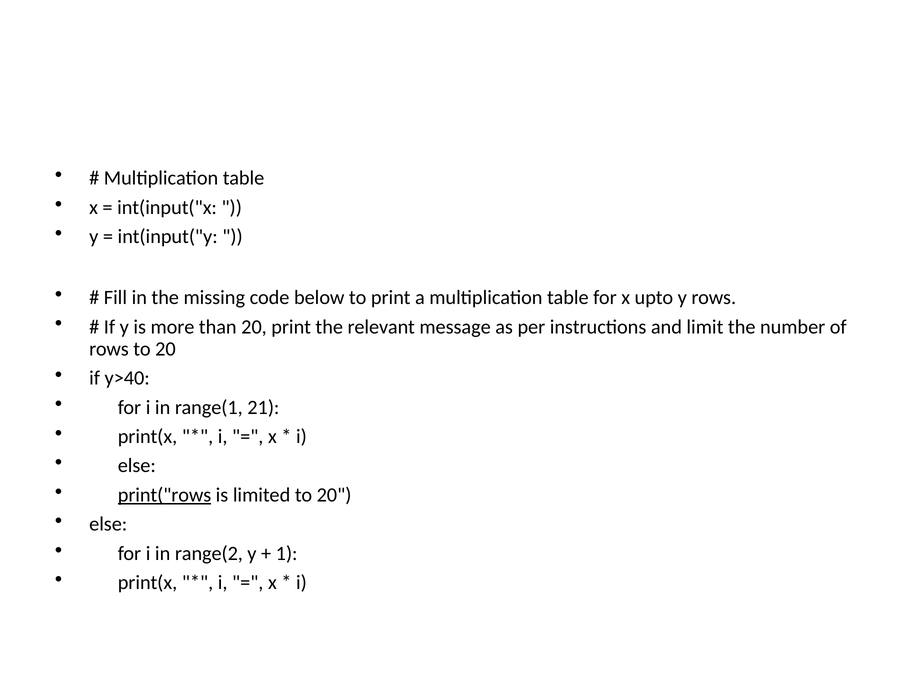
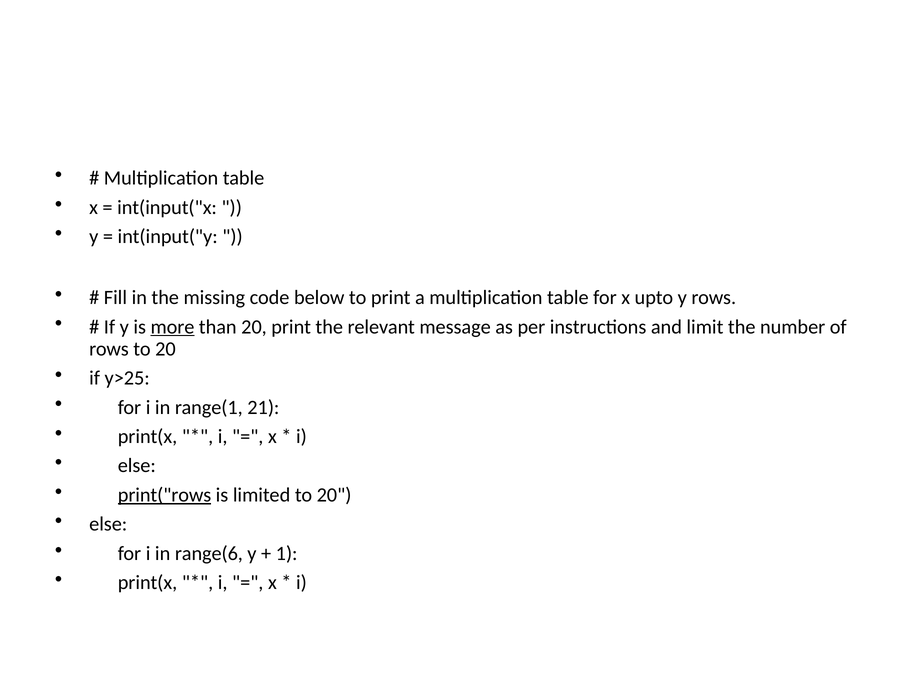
more underline: none -> present (173, 327)
y>40: y>40 -> y>25 (127, 378)
range(2: range(2 -> range(6 (209, 554)
